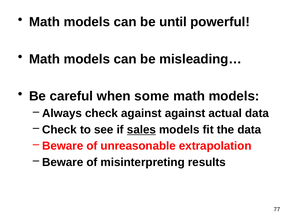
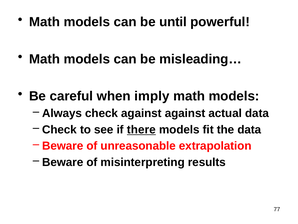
some: some -> imply (152, 96)
sales: sales -> there (141, 129)
